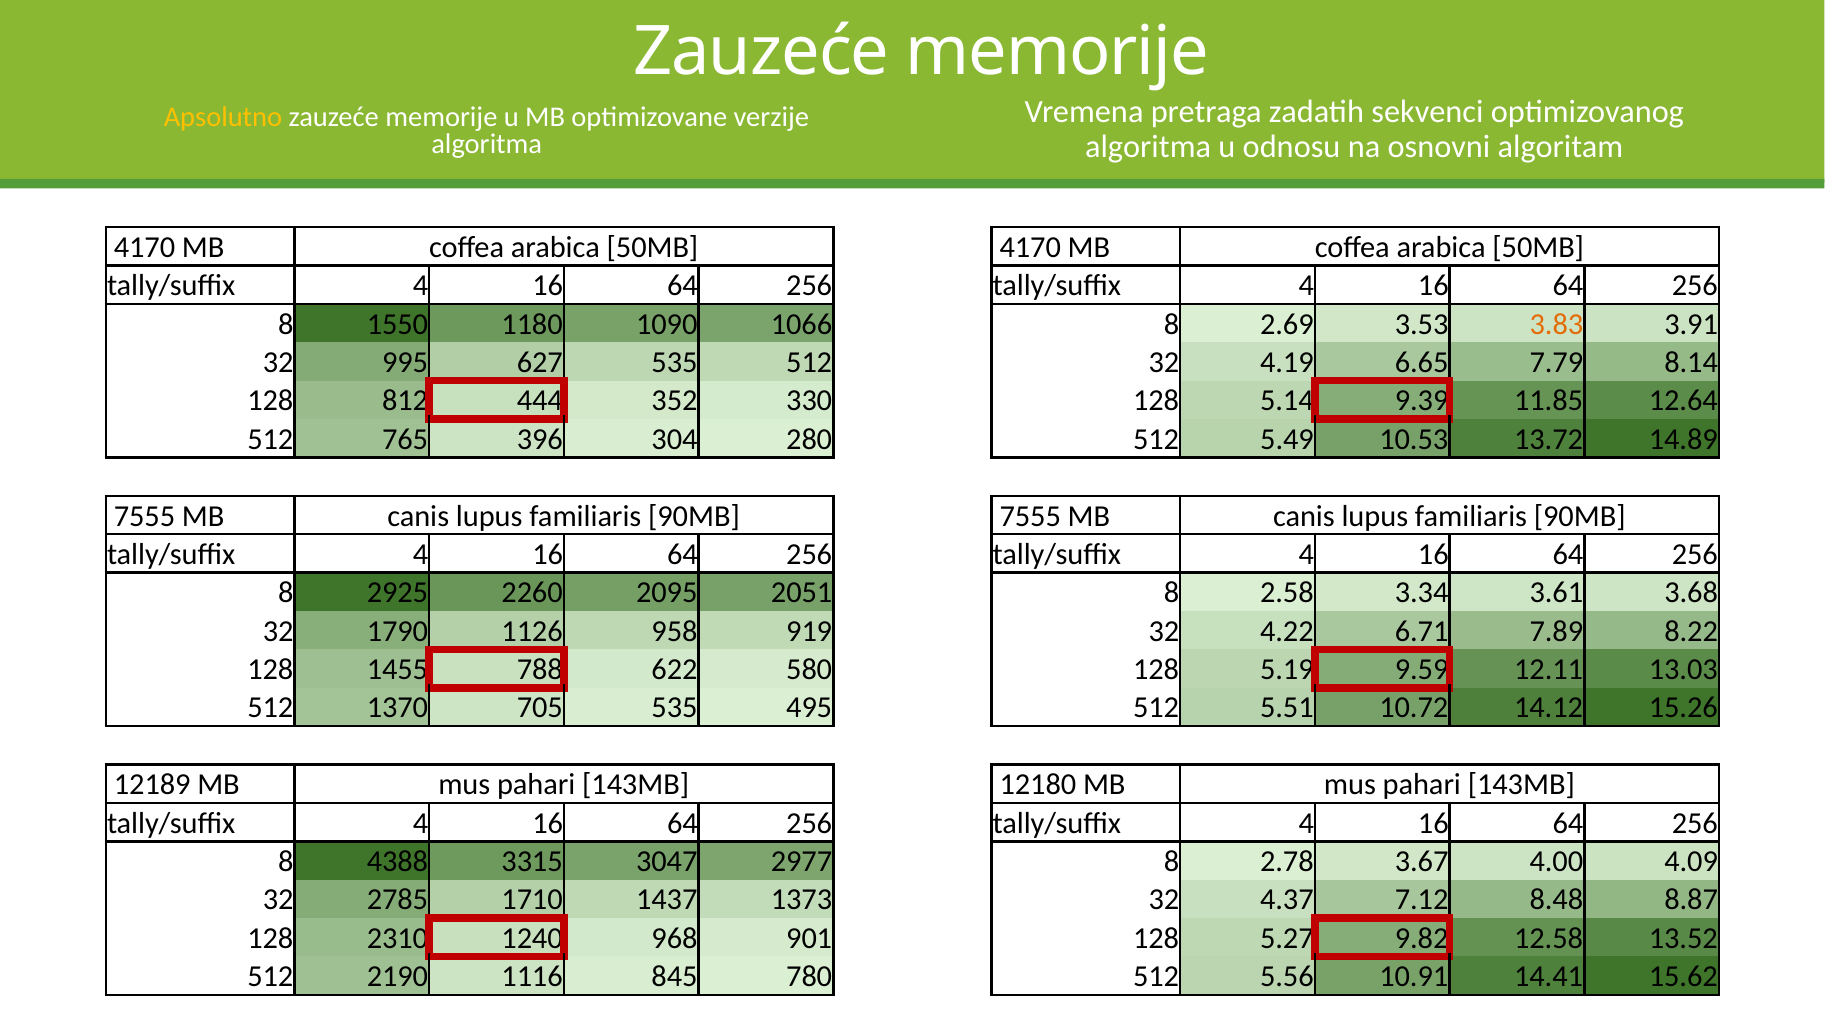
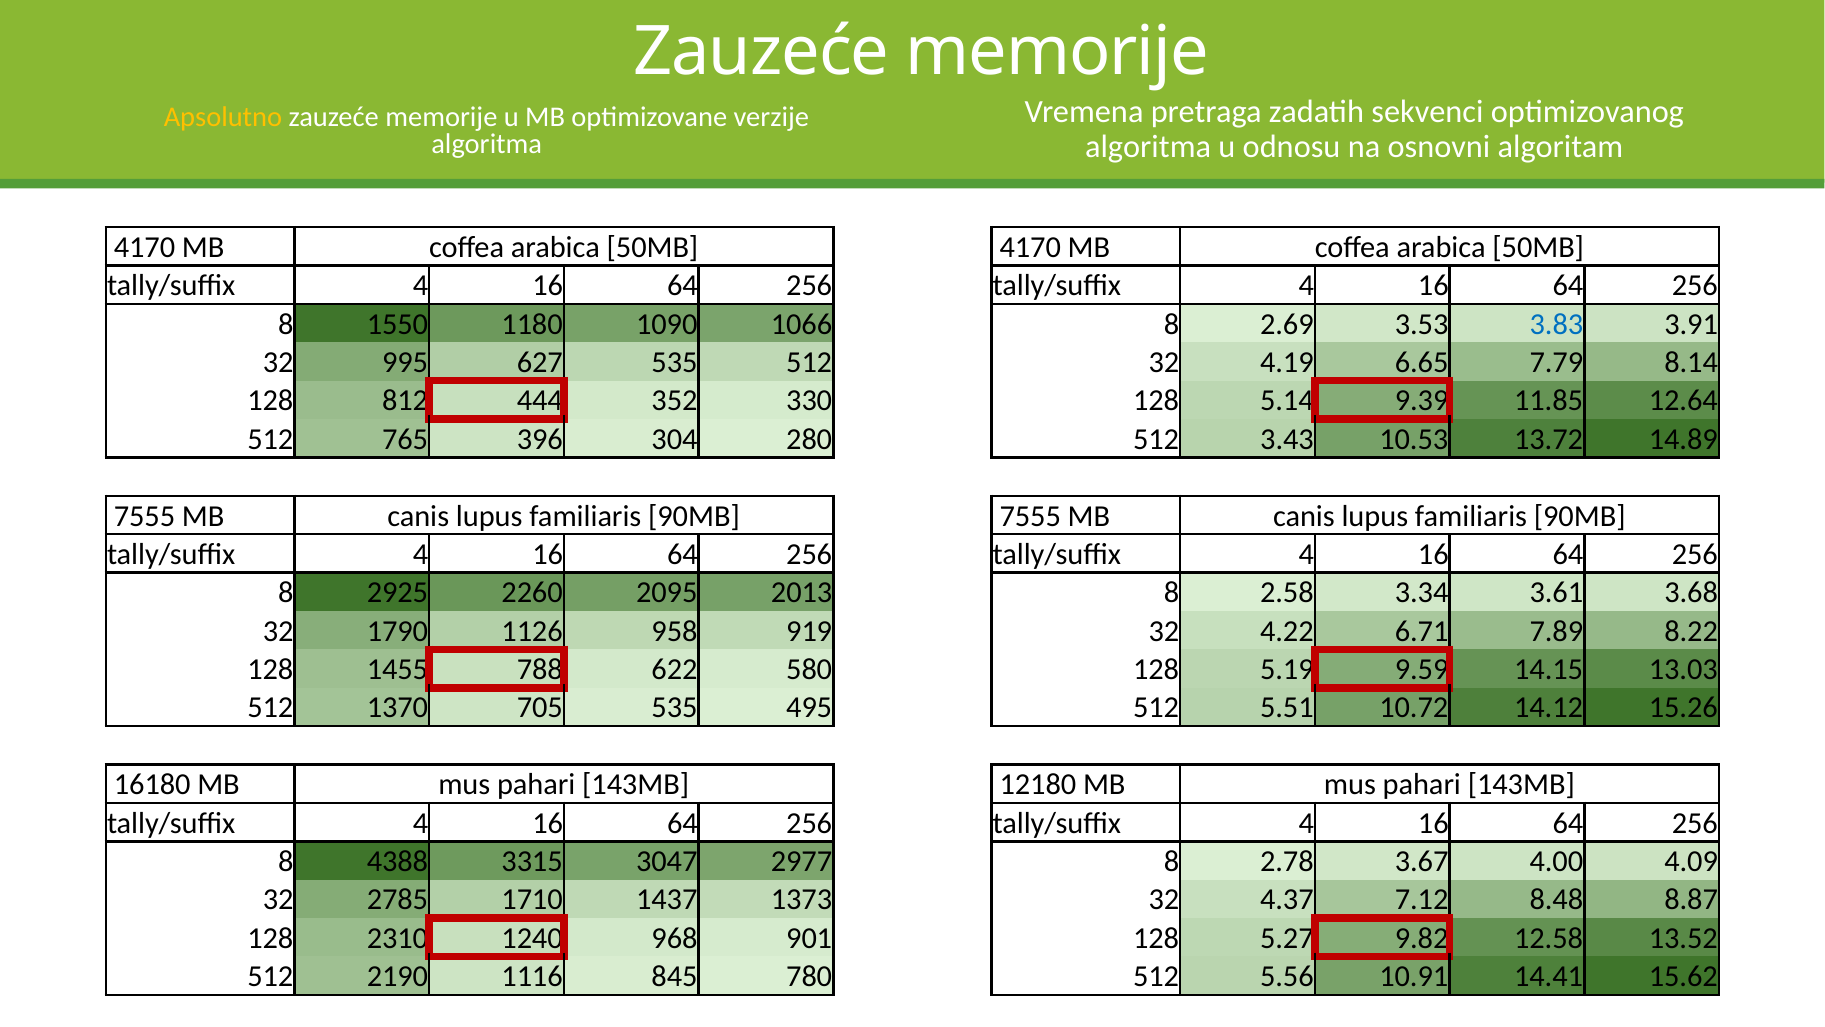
3.83 colour: orange -> blue (1556, 324)
5.49: 5.49 -> 3.43 (1287, 439)
2051: 2051 -> 2013 (802, 593)
12.11: 12.11 -> 14.15 (1549, 669)
12189: 12189 -> 16180 (152, 784)
